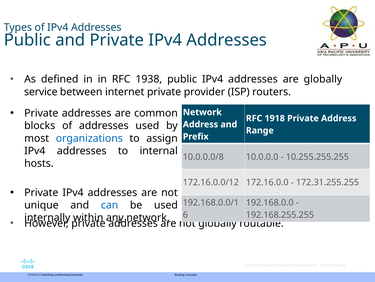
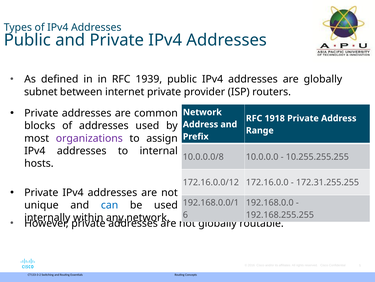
1938: 1938 -> 1939 (149, 79)
service: service -> subnet (41, 92)
organizations colour: blue -> purple (89, 138)
